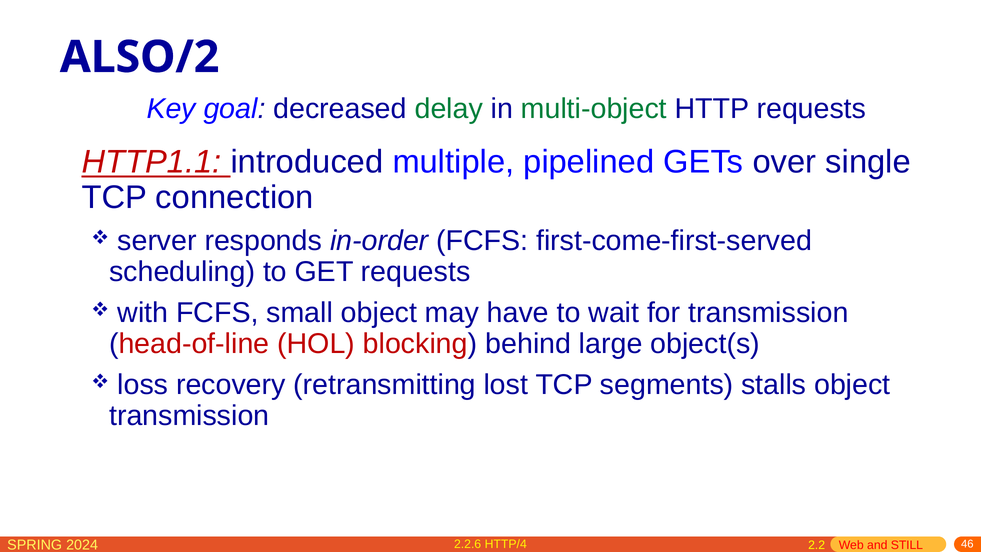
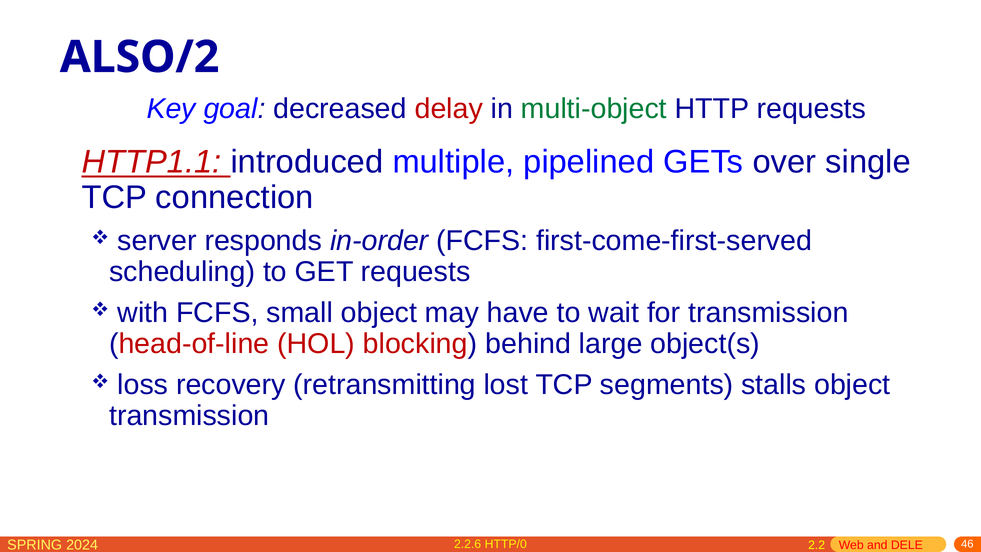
delay colour: green -> red (449, 109)
HTTP/4: HTTP/4 -> HTTP/0 (506, 544)
STILL: STILL -> DELE (907, 545)
